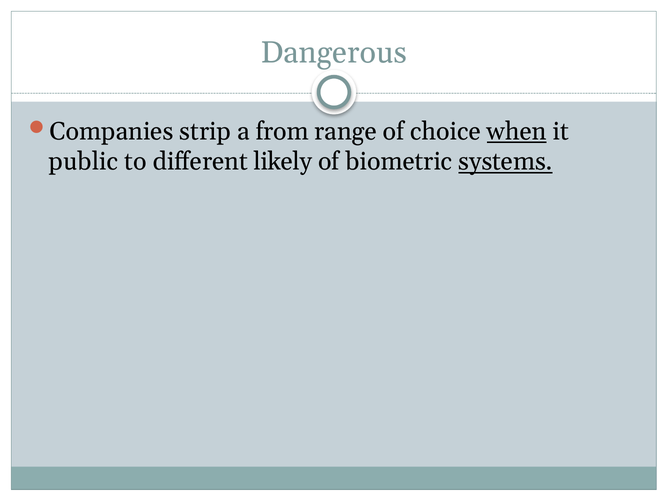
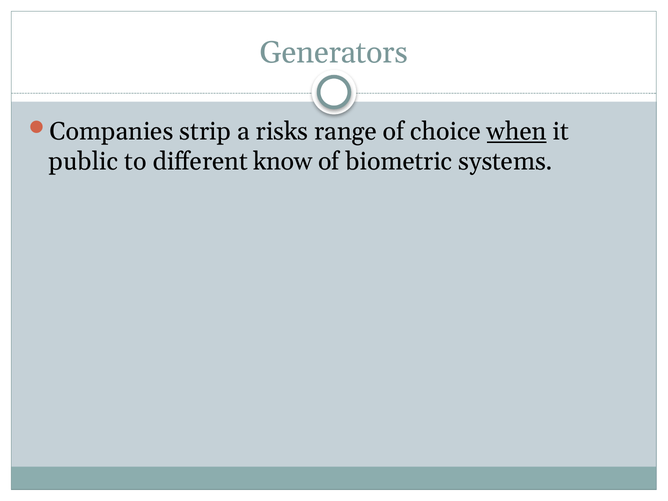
Dangerous: Dangerous -> Generators (334, 53)
from: from -> risks (282, 132)
likely: likely -> know (283, 162)
systems underline: present -> none (506, 162)
